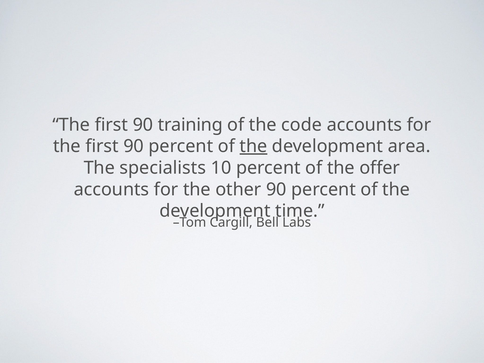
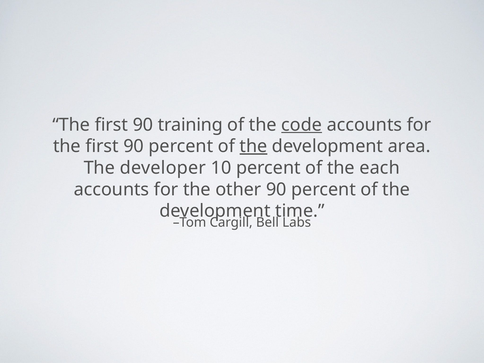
code underline: none -> present (302, 125)
specialists: specialists -> developer (163, 168)
offer: offer -> each (380, 168)
